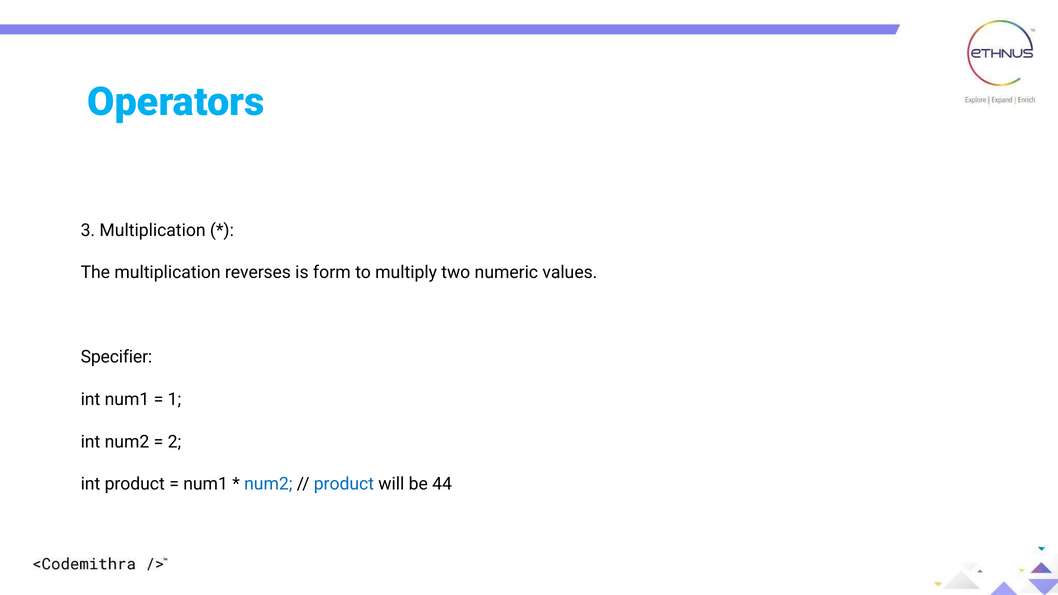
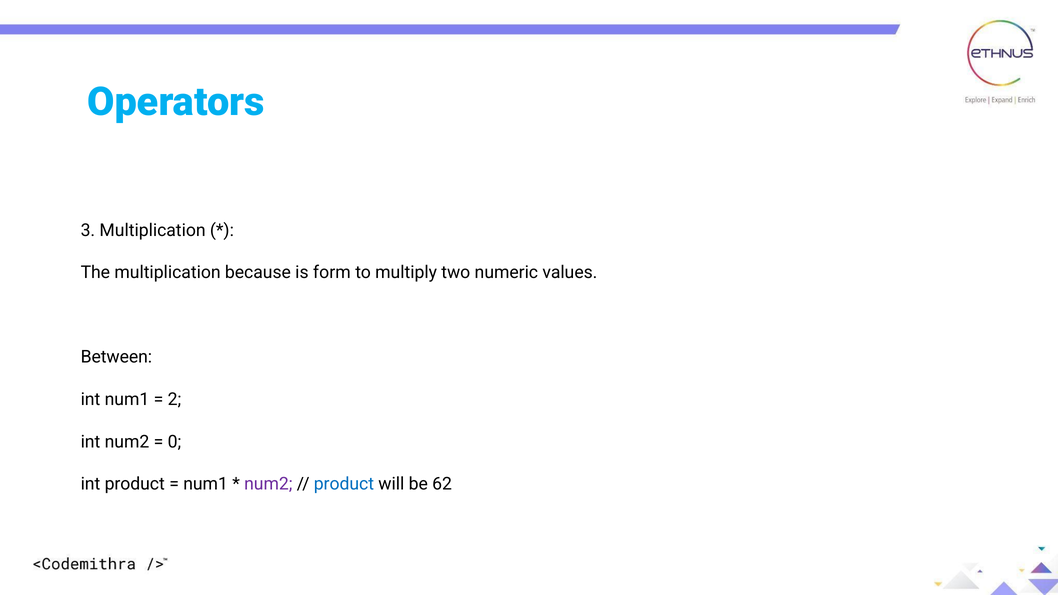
reverses: reverses -> because (258, 273)
Specifier: Specifier -> Between (116, 357)
1: 1 -> 2 (175, 400)
2: 2 -> 0 (175, 442)
num2 colour: blue -> purple (268, 484)
44: 44 -> 62 (442, 484)
